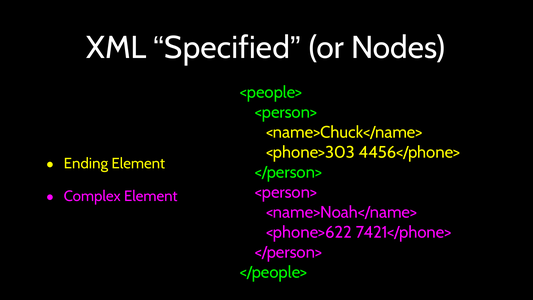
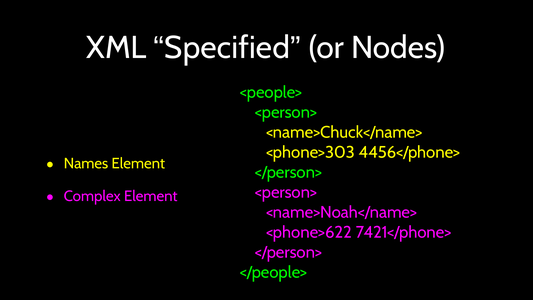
Ending: Ending -> Names (86, 164)
